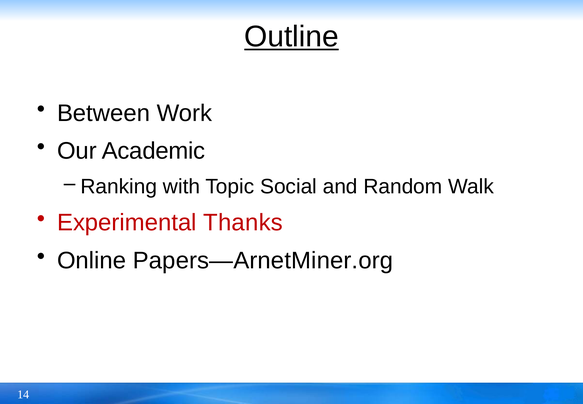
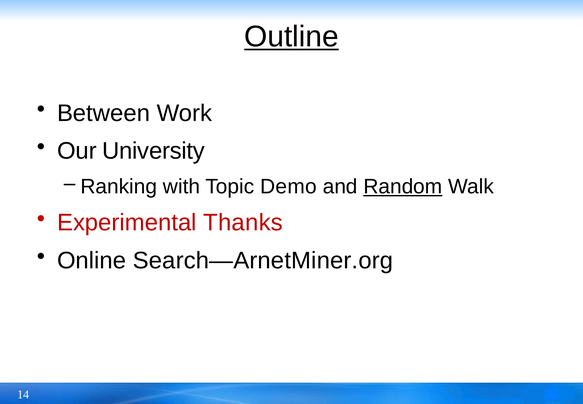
Academic: Academic -> University (154, 151)
Social: Social -> Demo (288, 186)
Random underline: none -> present (403, 186)
Papers—ArnetMiner.org: Papers—ArnetMiner.org -> Search—ArnetMiner.org (263, 260)
